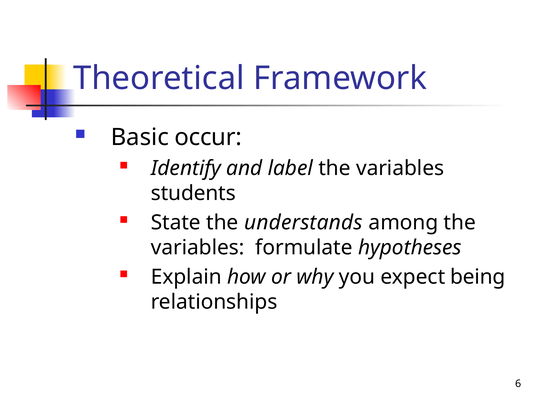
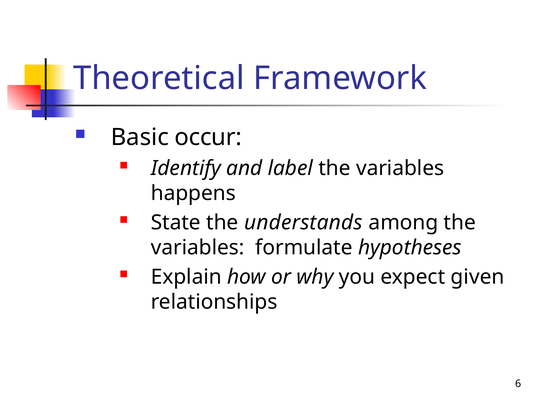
students: students -> happens (193, 193)
being: being -> given (478, 277)
